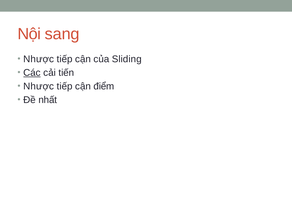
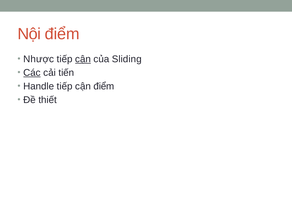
Nội sang: sang -> điểm (62, 34)
cận underline: none -> present (83, 59)
Nhược: Nhược -> Handle (39, 86)
nhất: nhất -> thiết (48, 100)
